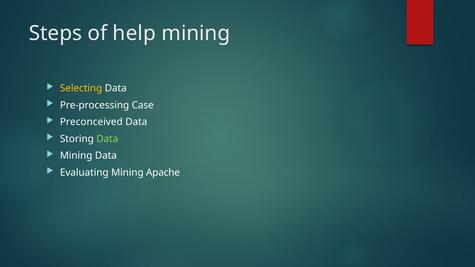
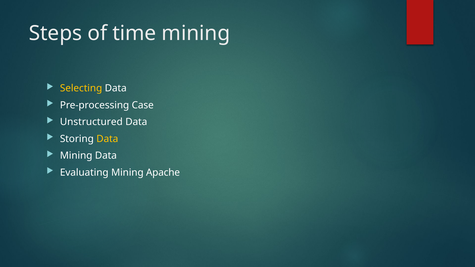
help: help -> time (134, 33)
Preconceived: Preconceived -> Unstructured (91, 122)
Data colour: light green -> yellow (107, 139)
